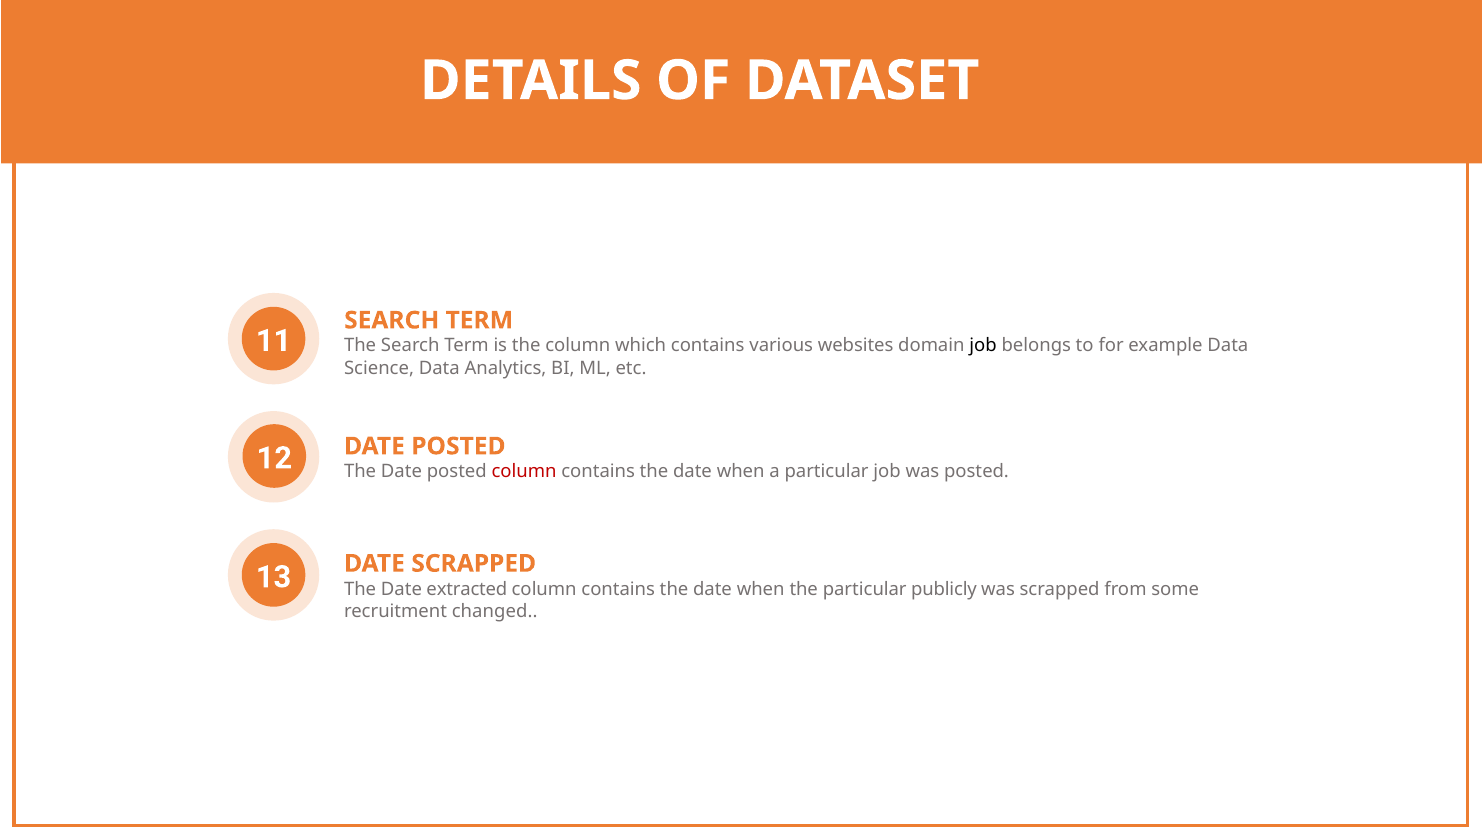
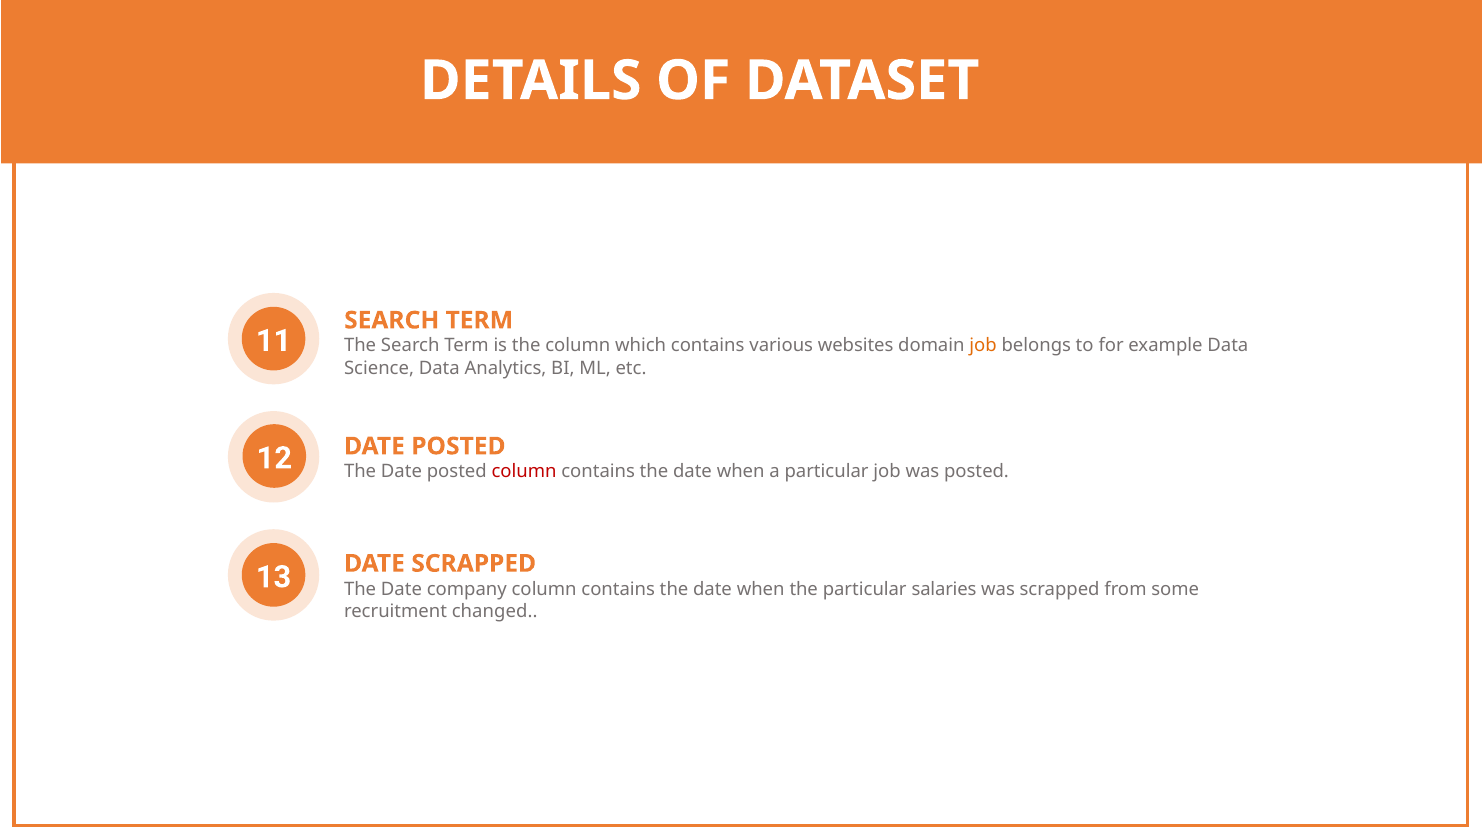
job colour: black -> orange (983, 346)
extracted: extracted -> company (467, 589)
publicly: publicly -> salaries (944, 589)
